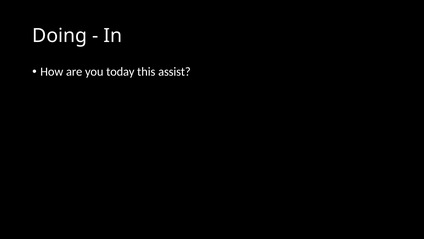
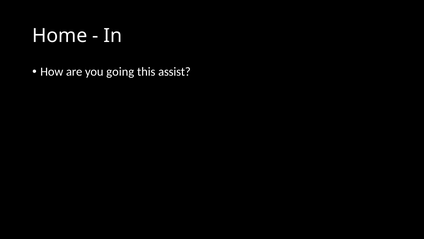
Doing: Doing -> Home (60, 36)
today: today -> going (120, 72)
